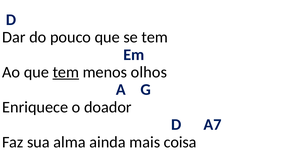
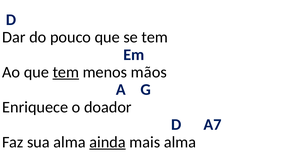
olhos: olhos -> mãos (149, 72)
ainda underline: none -> present (107, 143)
mais coisa: coisa -> alma (180, 143)
